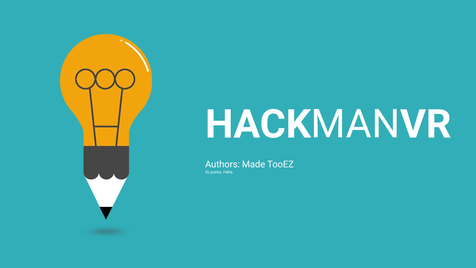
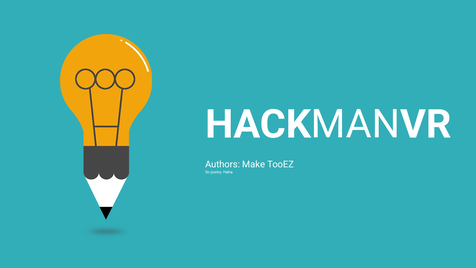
Made: Made -> Make (254, 164)
